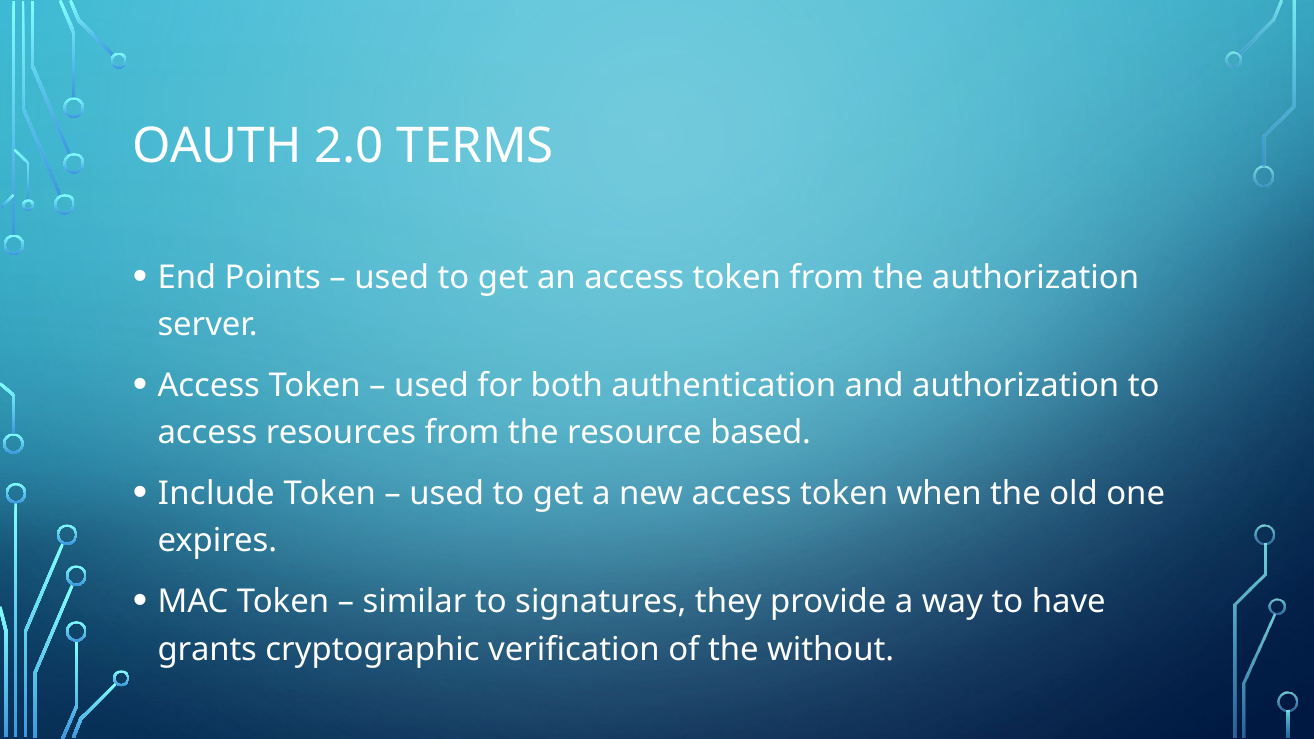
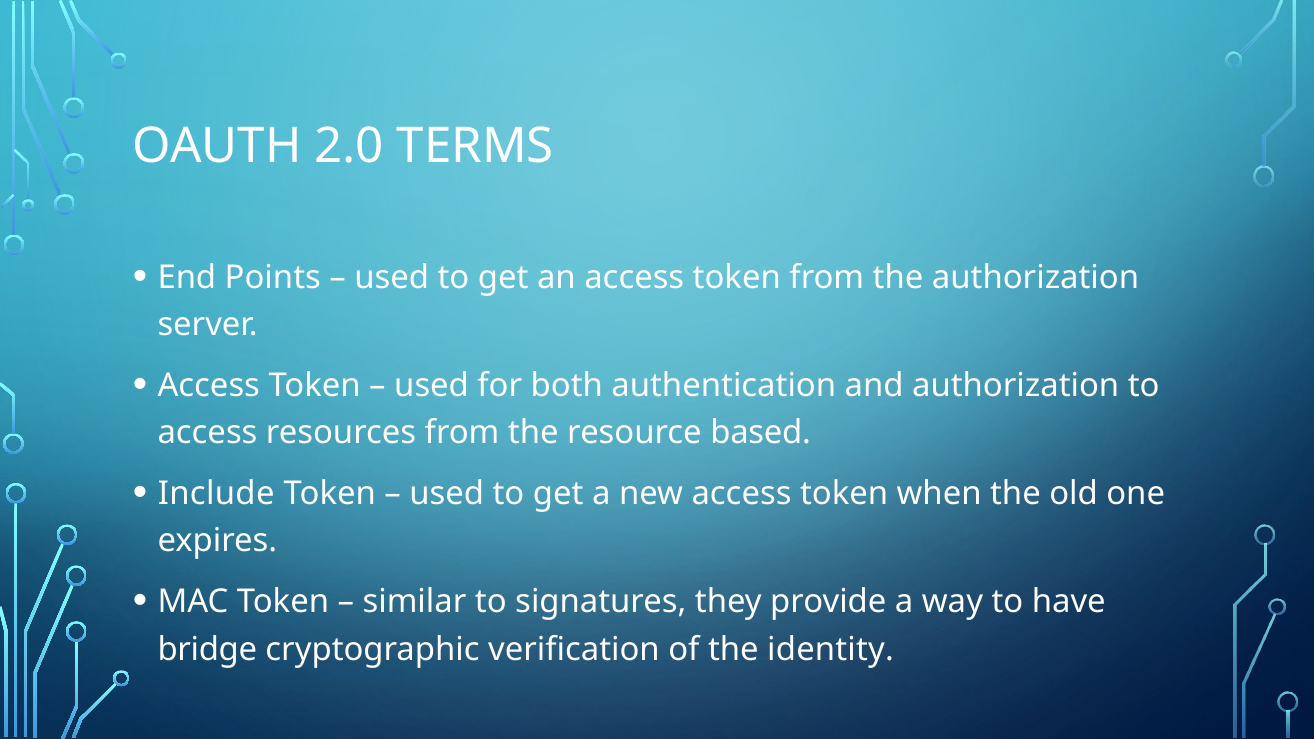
grants: grants -> bridge (207, 649)
without: without -> identity (831, 649)
